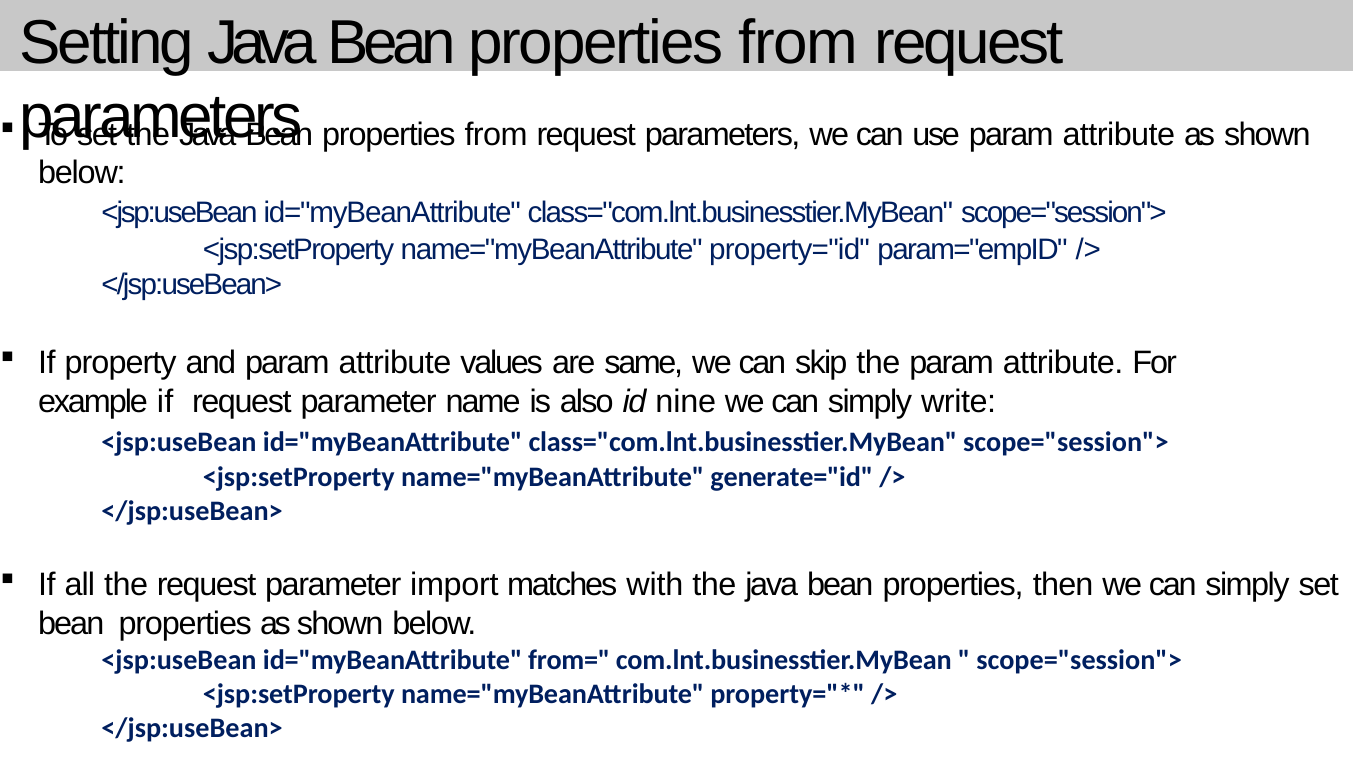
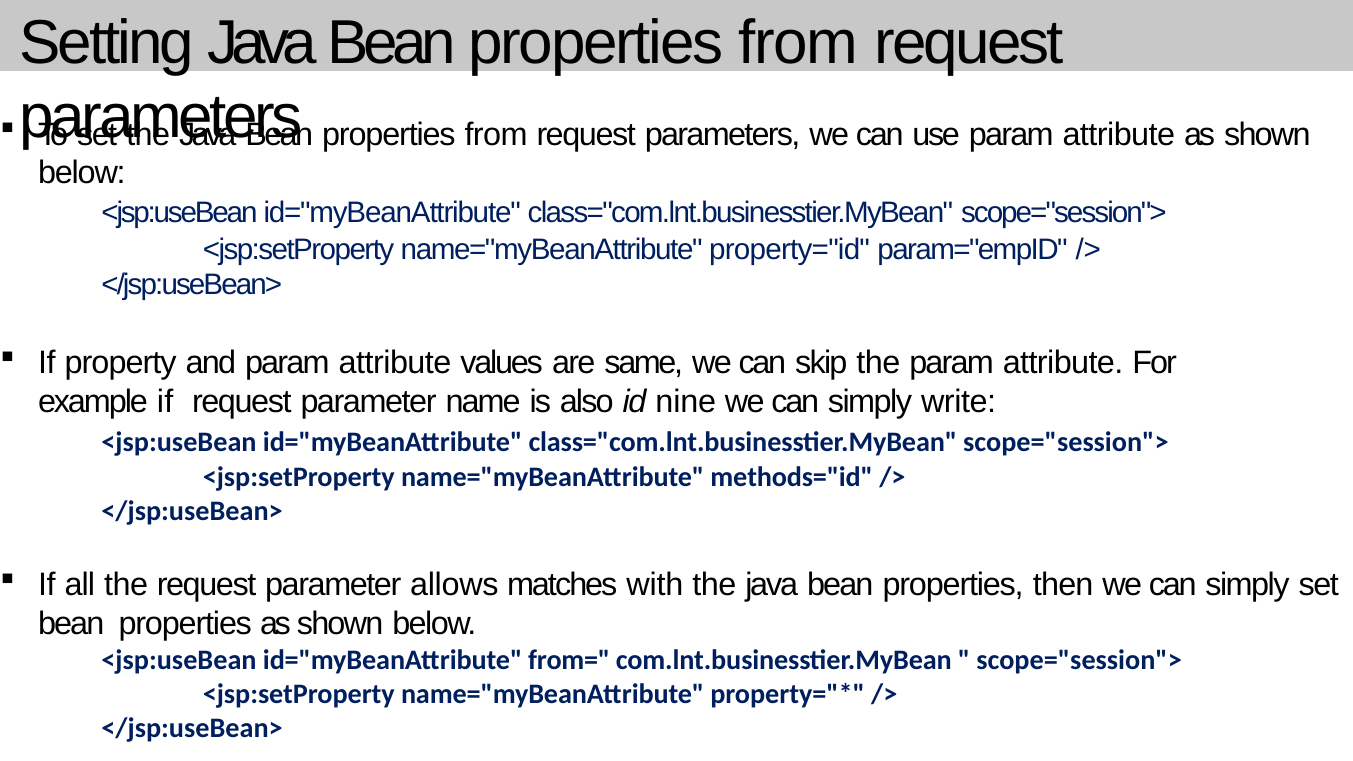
generate="id: generate="id -> methods="id (792, 477)
import: import -> allows (454, 585)
